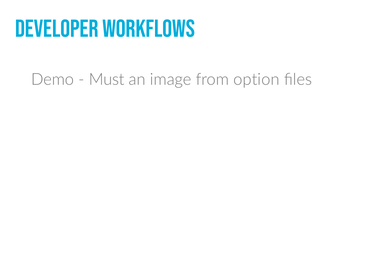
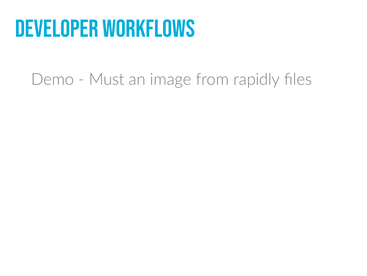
option: option -> rapidly (257, 79)
